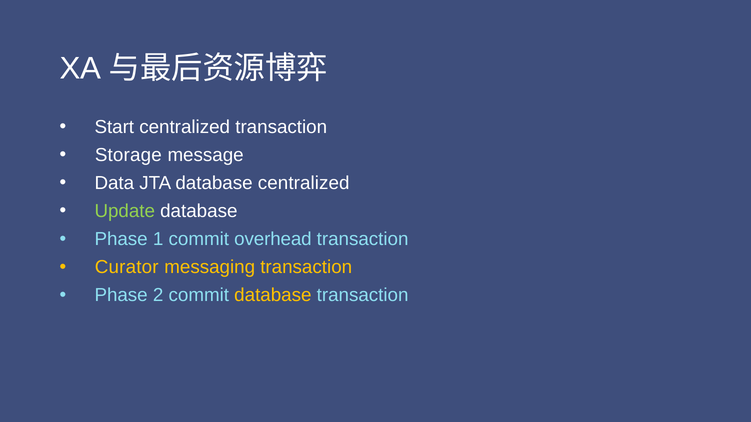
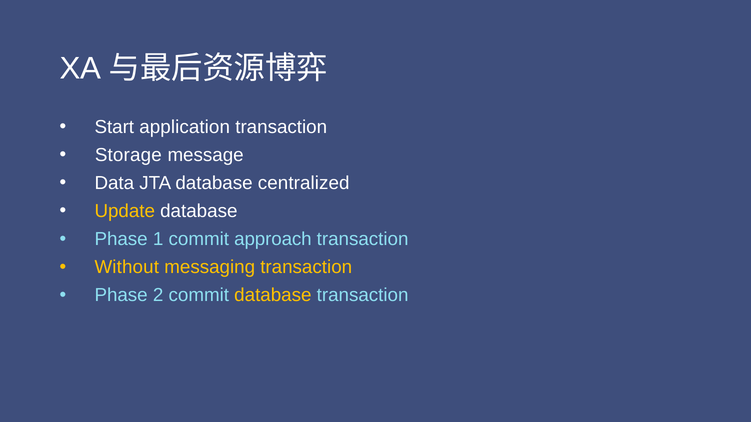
Start centralized: centralized -> application (185, 127)
Update colour: light green -> yellow (125, 211)
overhead: overhead -> approach (273, 239)
Curator: Curator -> Without (127, 267)
